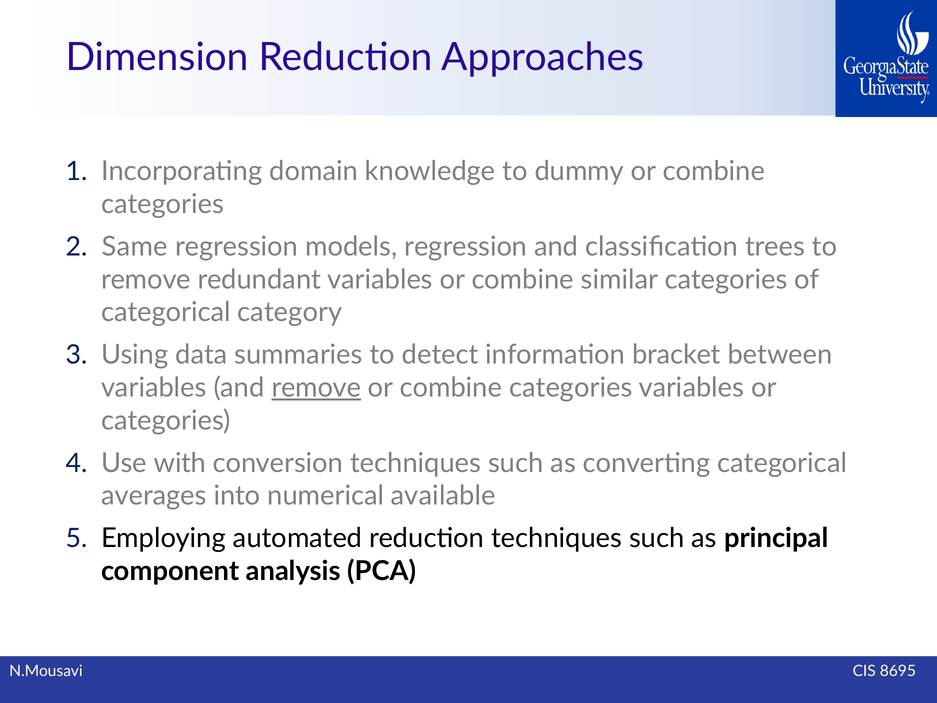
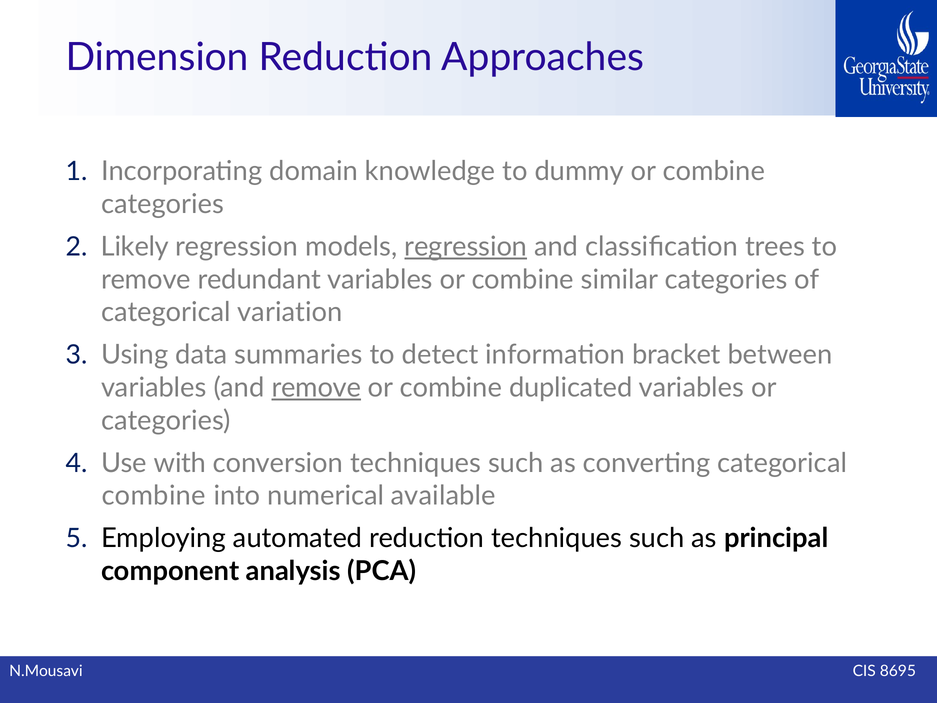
Same: Same -> Likely (135, 247)
regression underline: none -> present (466, 247)
category: category -> variation (290, 312)
categories: categories -> duplicated (571, 388)
averages: averages -> combine (154, 496)
